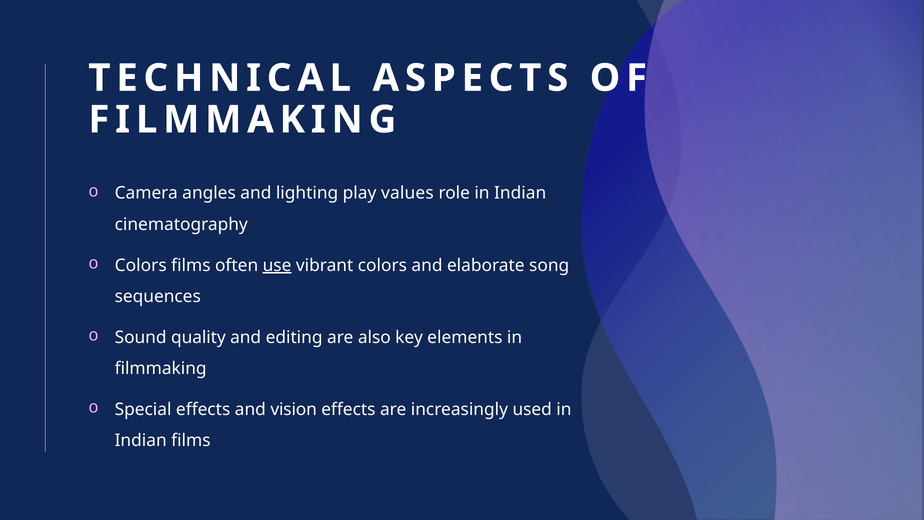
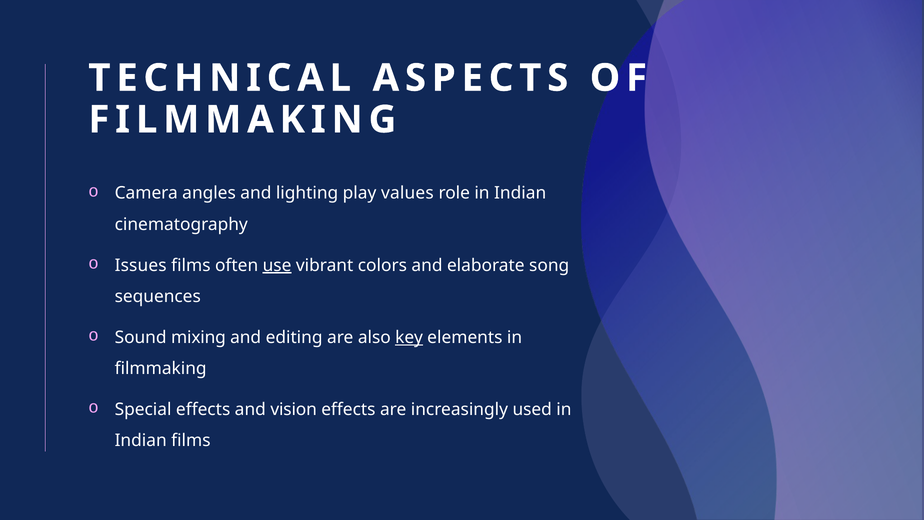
Colors: Colors -> Issues (141, 265)
quality: quality -> mixing (198, 337)
key underline: none -> present (409, 337)
